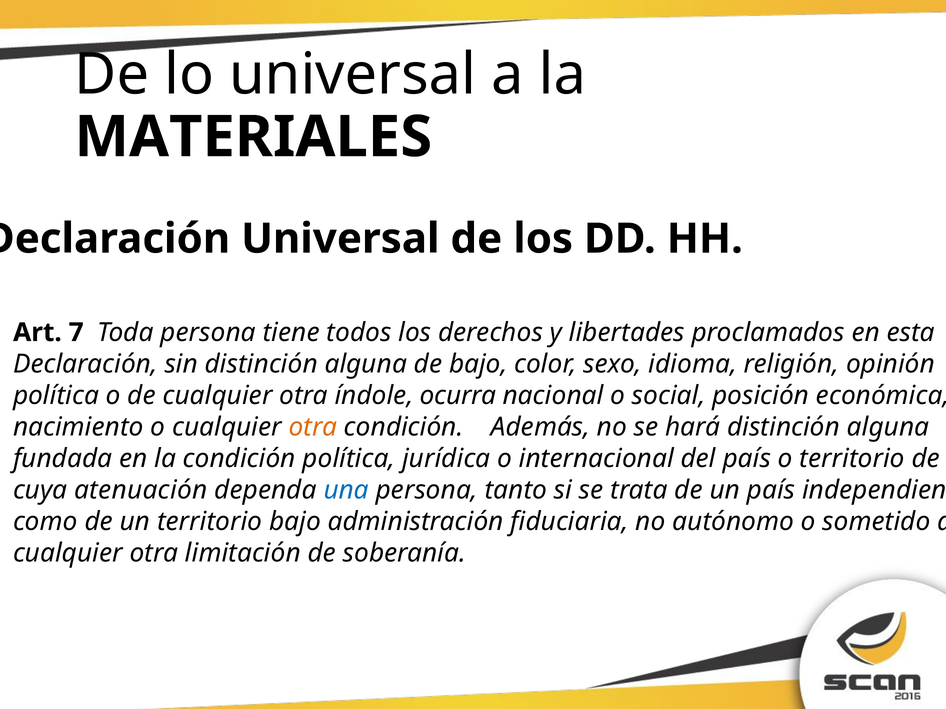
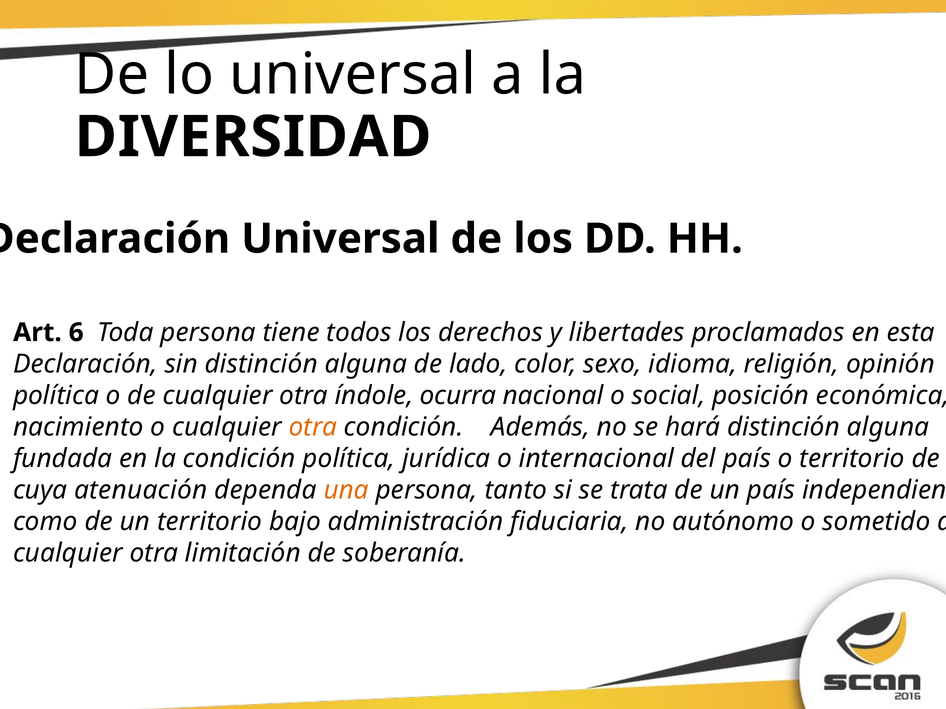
MATERIALES: MATERIALES -> DIVERSIDAD (253, 137)
7: 7 -> 6 (76, 333)
de bajo: bajo -> lado (478, 364)
una colour: blue -> orange (346, 490)
